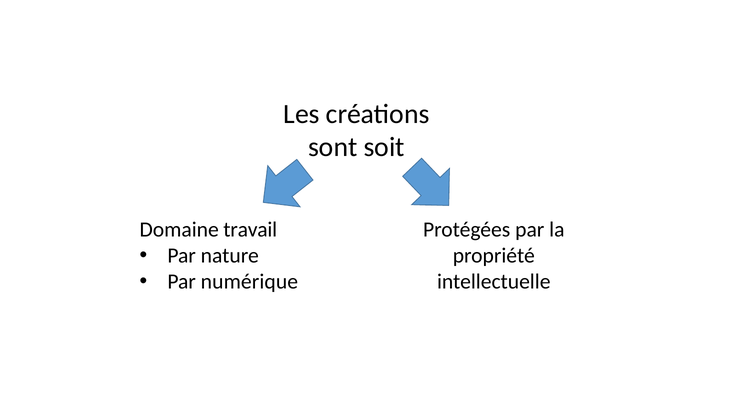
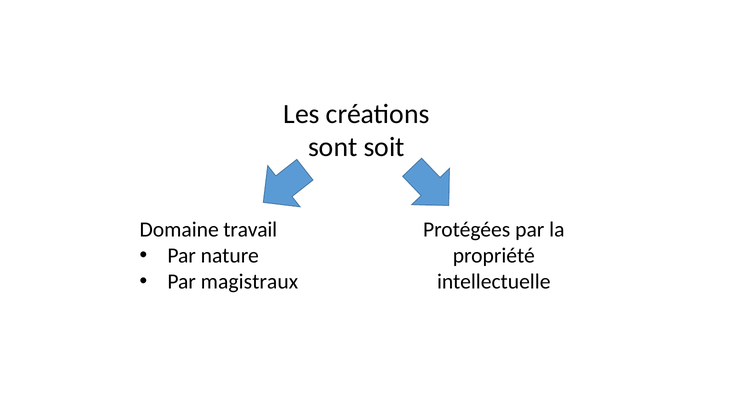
numérique: numérique -> magistraux (249, 282)
